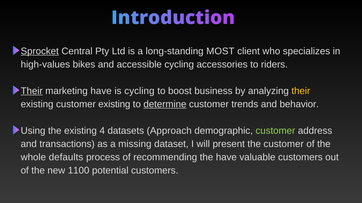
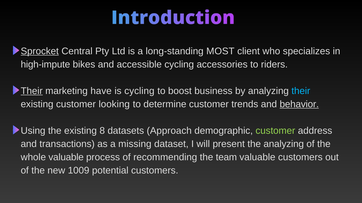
high-values: high-values -> high-impute (45, 65)
their colour: yellow -> light blue (301, 91)
customer existing: existing -> looking (114, 104)
determine underline: present -> none (165, 104)
behavior underline: none -> present (299, 104)
4: 4 -> 8 (102, 131)
the customer: customer -> analyzing (284, 144)
whole defaults: defaults -> valuable (66, 158)
the have: have -> team (226, 158)
1100: 1100 -> 1009 (79, 171)
